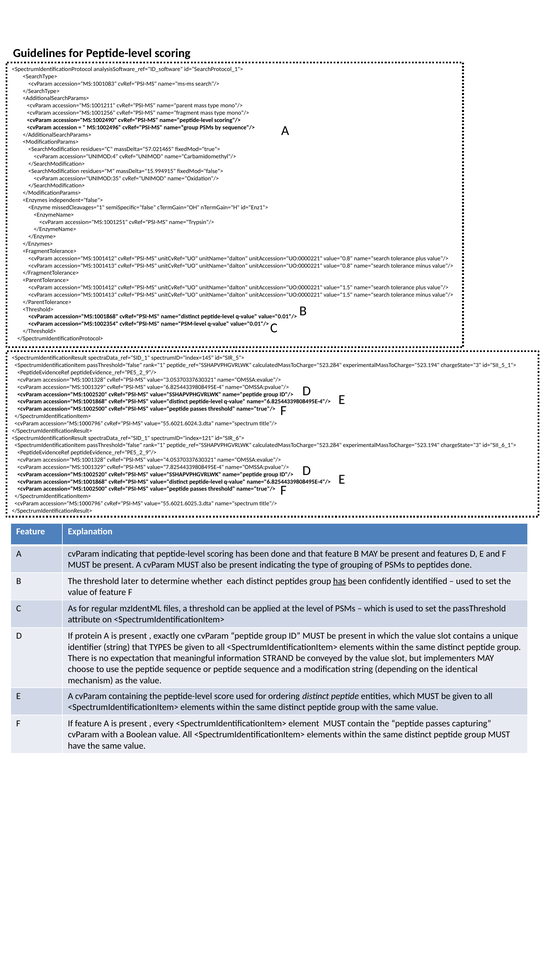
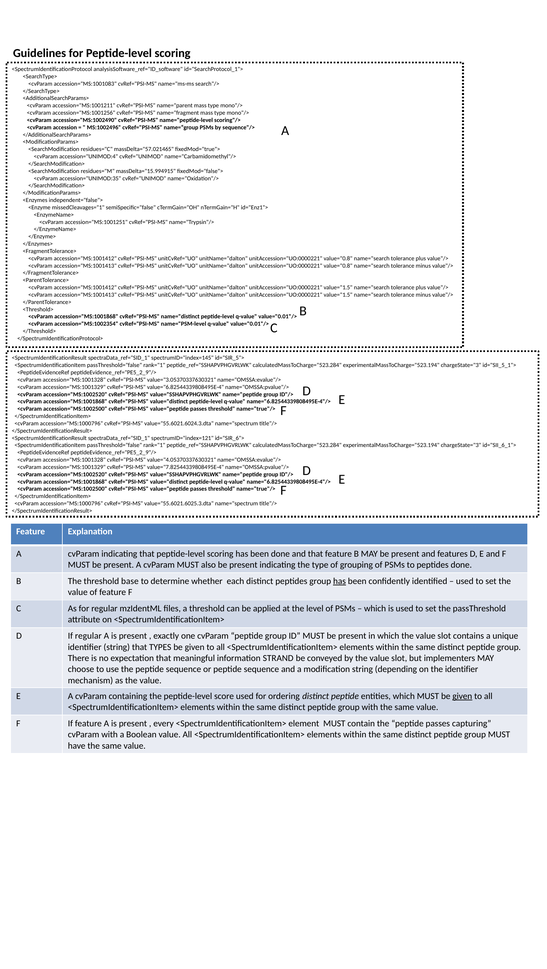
later: later -> base (130, 581)
If protein: protein -> regular (88, 636)
the identical: identical -> identifier (462, 669)
given underline: none -> present (462, 696)
